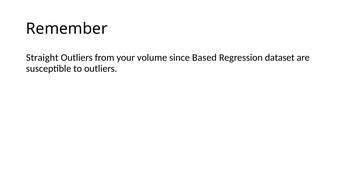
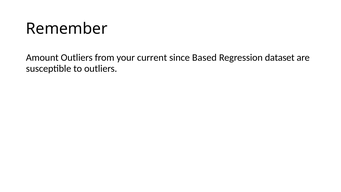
Straight: Straight -> Amount (42, 58)
volume: volume -> current (152, 58)
